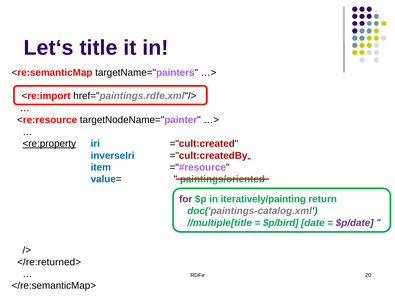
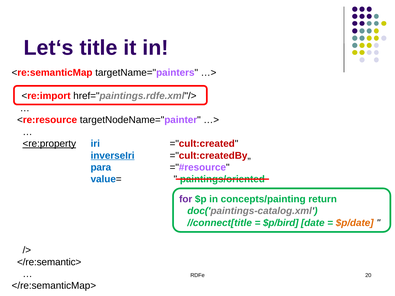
inverseIri underline: none -> present (113, 156)
item: item -> para (101, 167)
iteratively/painting: iteratively/painting -> concepts/painting (263, 199)
//multiple[title: //multiple[title -> //connect[title (220, 223)
$p/date colour: purple -> orange (355, 223)
</re:returned>: </re:returned> -> </re:semantic> (49, 262)
